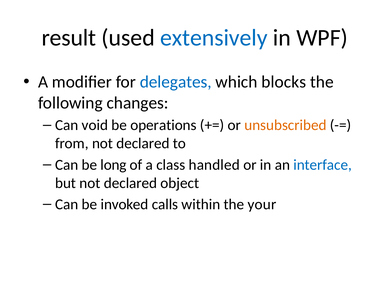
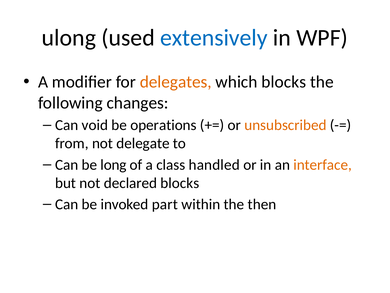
result: result -> ulong (69, 38)
delegates colour: blue -> orange (176, 82)
from not declared: declared -> delegate (143, 143)
interface colour: blue -> orange (323, 164)
declared object: object -> blocks (180, 183)
calls: calls -> part (165, 204)
your: your -> then (262, 204)
